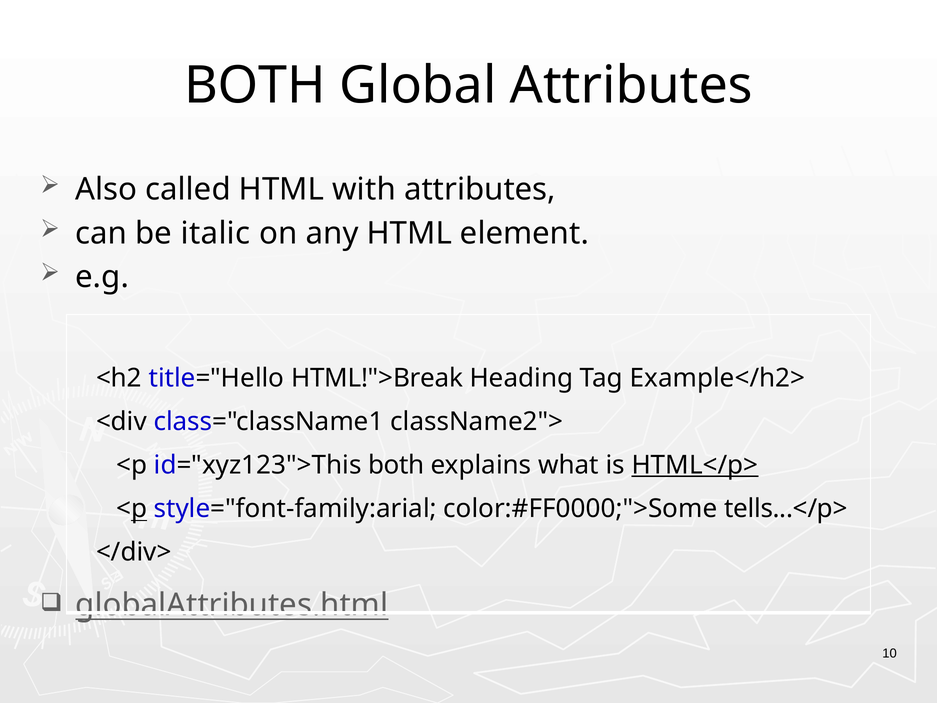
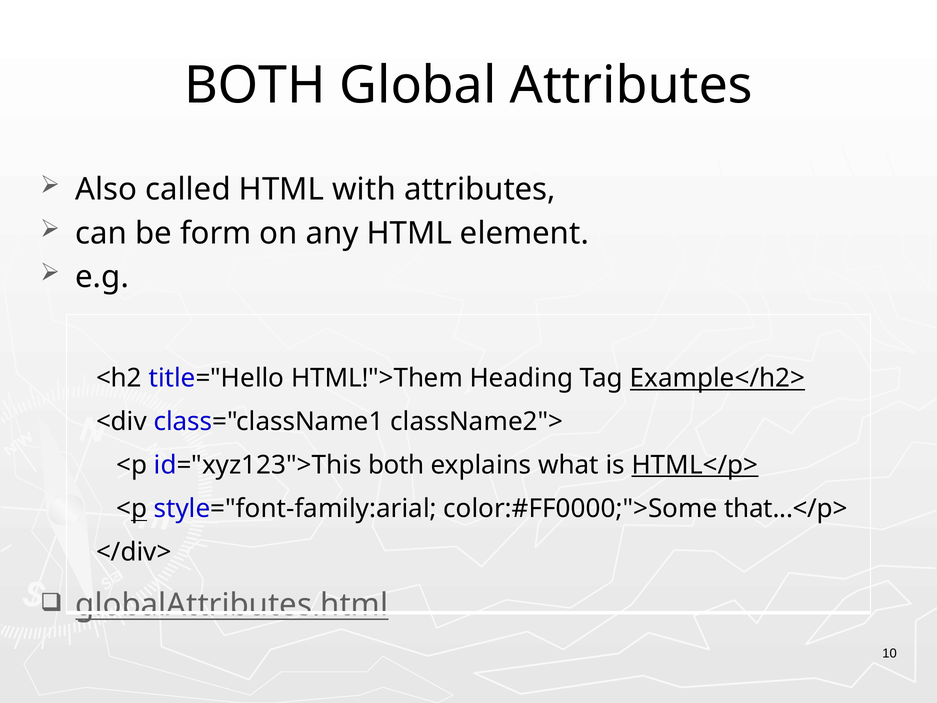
italic: italic -> form (216, 233)
HTML!">Break: HTML!">Break -> HTML!">Them (377, 378)
Example</h2> underline: none -> present (718, 378)
tells...</p>: tells...</p> -> that...</p> (786, 508)
